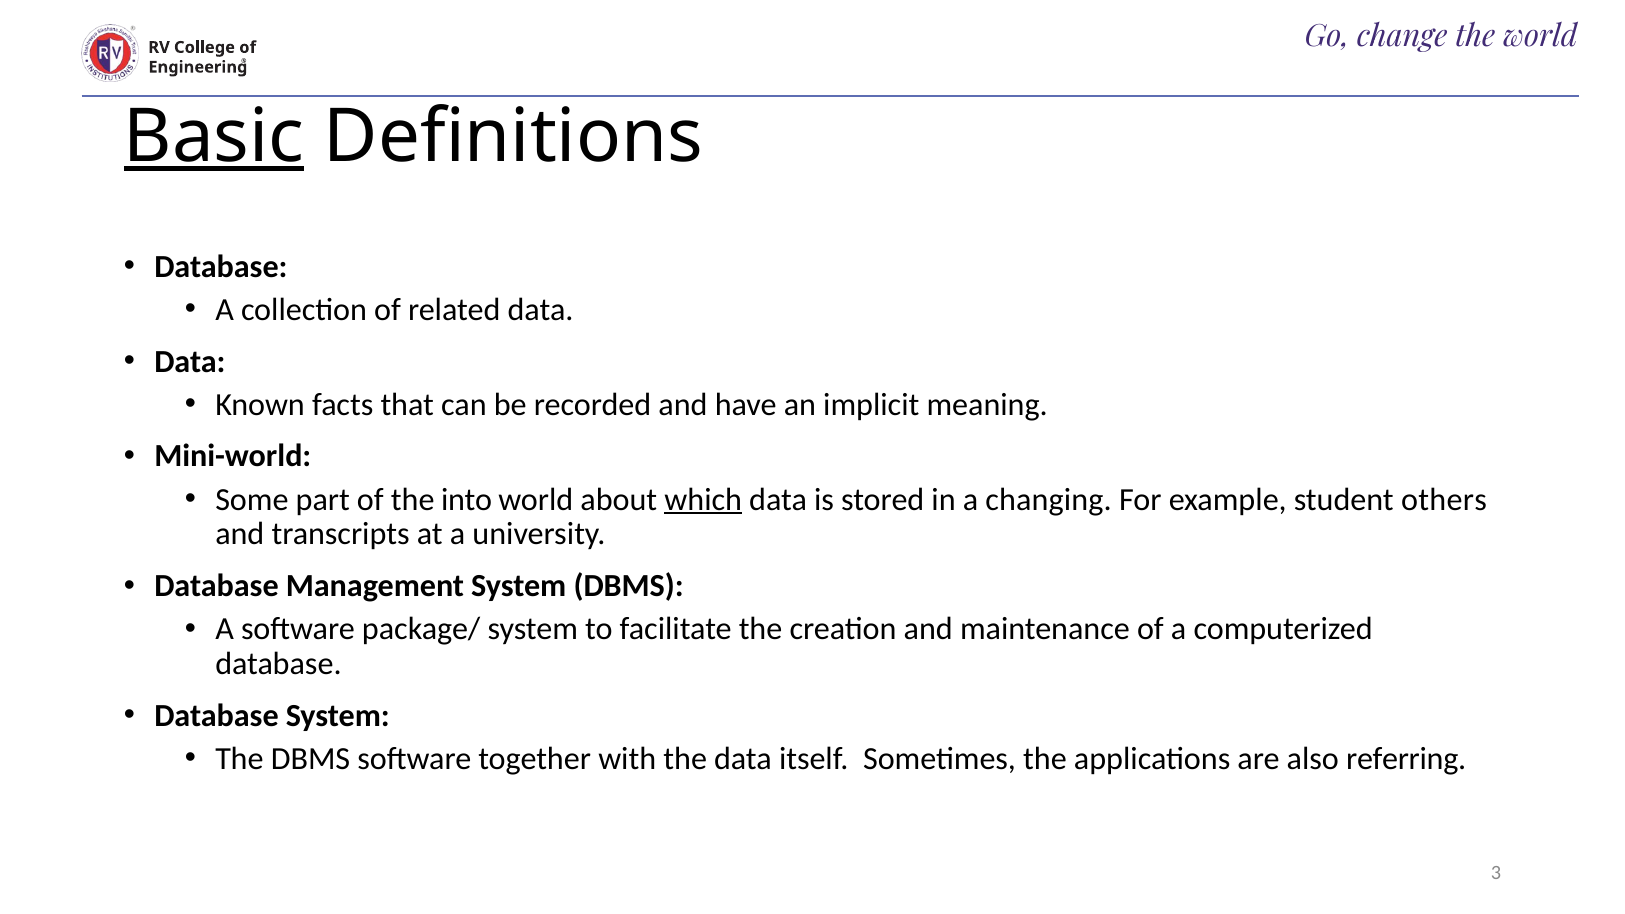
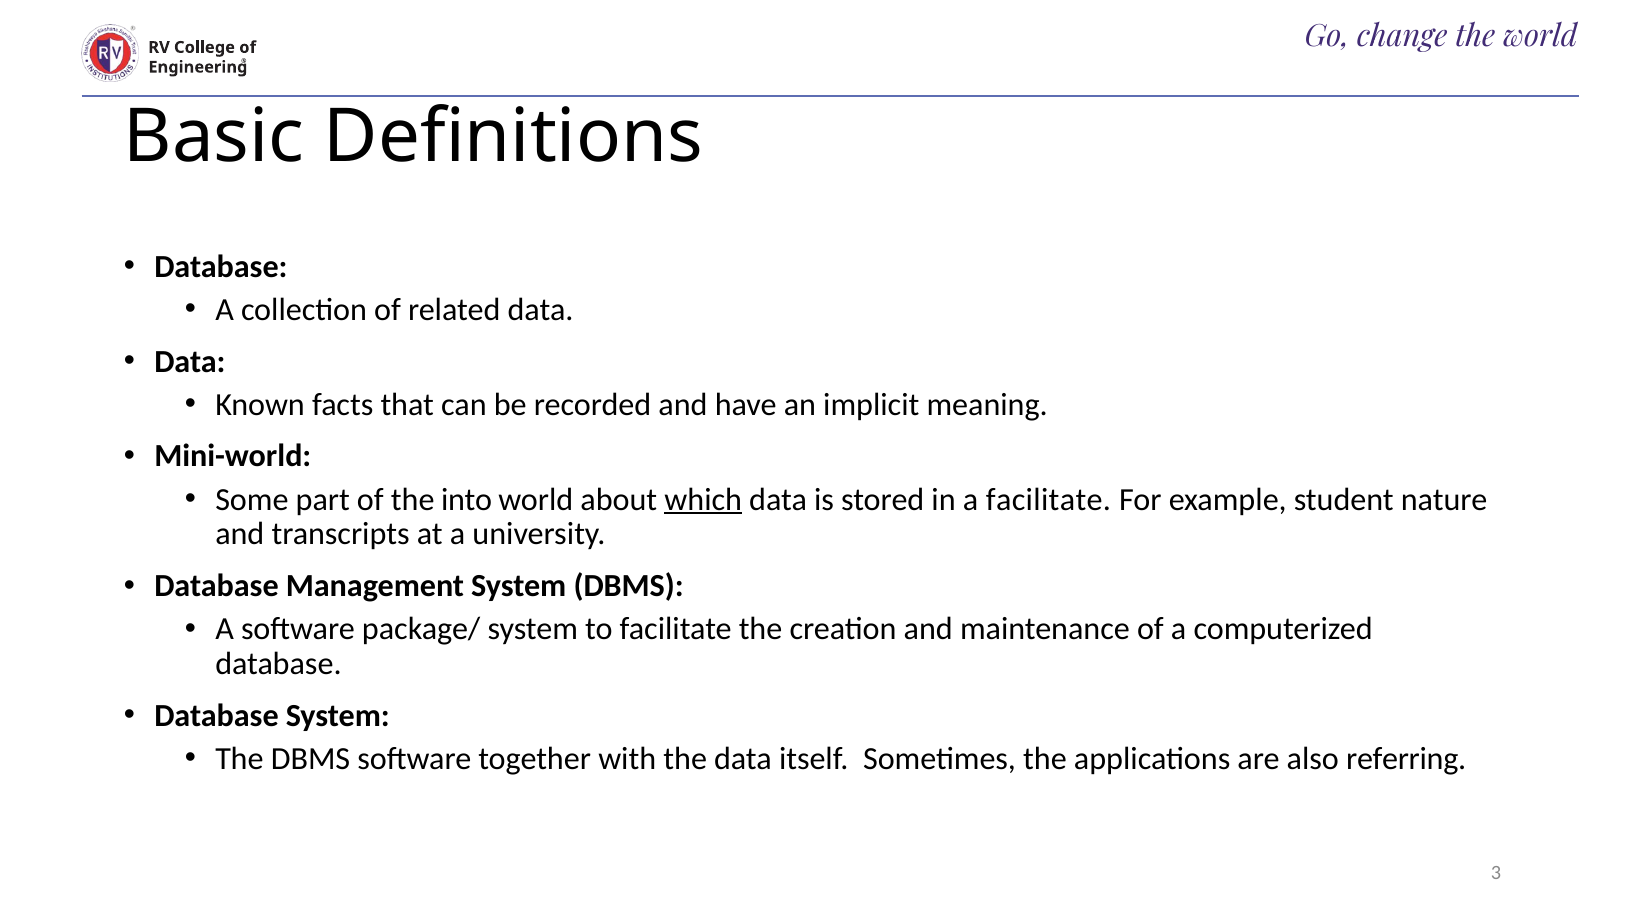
Basic underline: present -> none (214, 137)
a changing: changing -> facilitate (1048, 499)
others: others -> nature (1444, 499)
